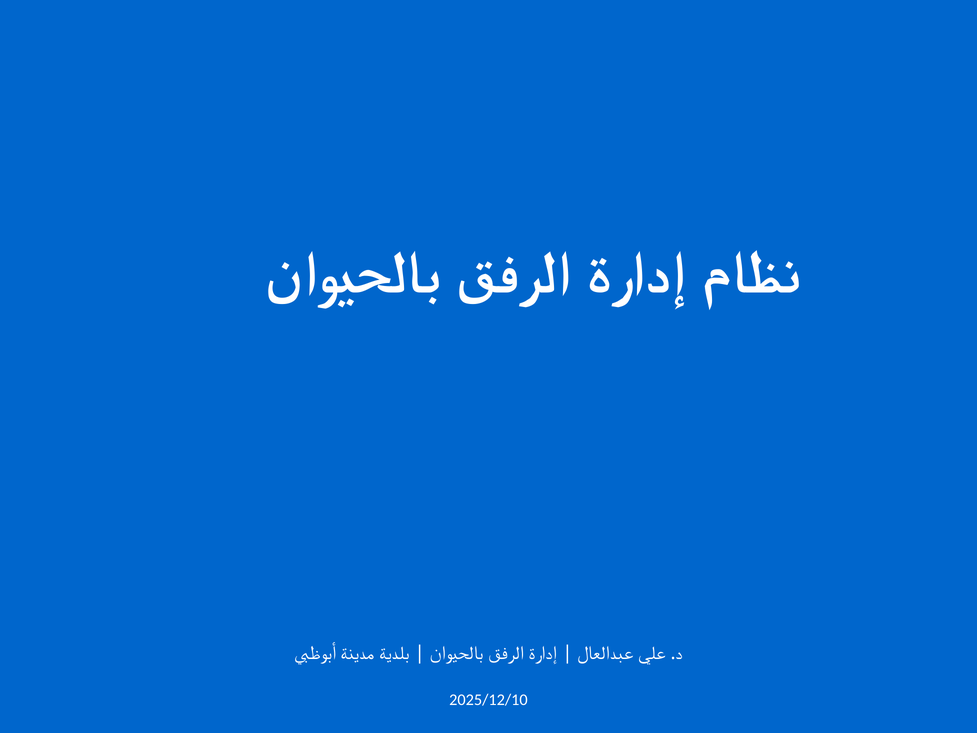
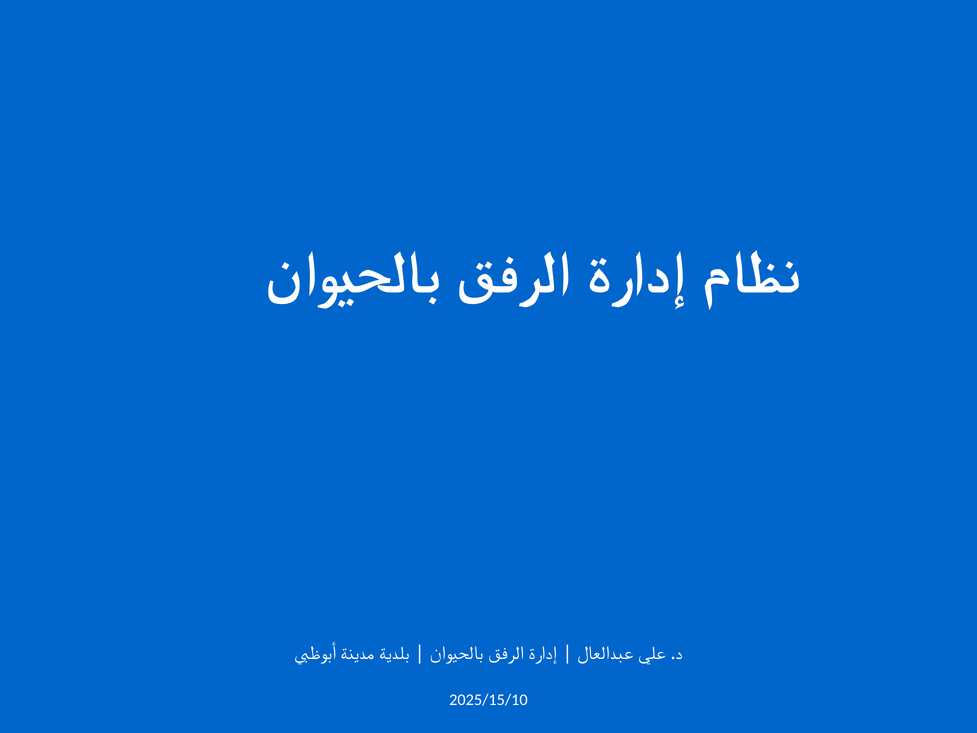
2025/12/10: 2025/12/10 -> 2025/15/10 (488, 700)
